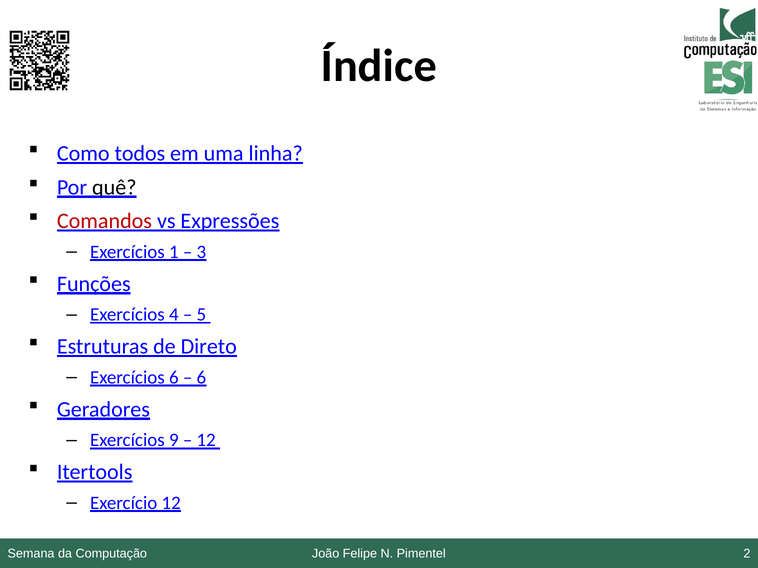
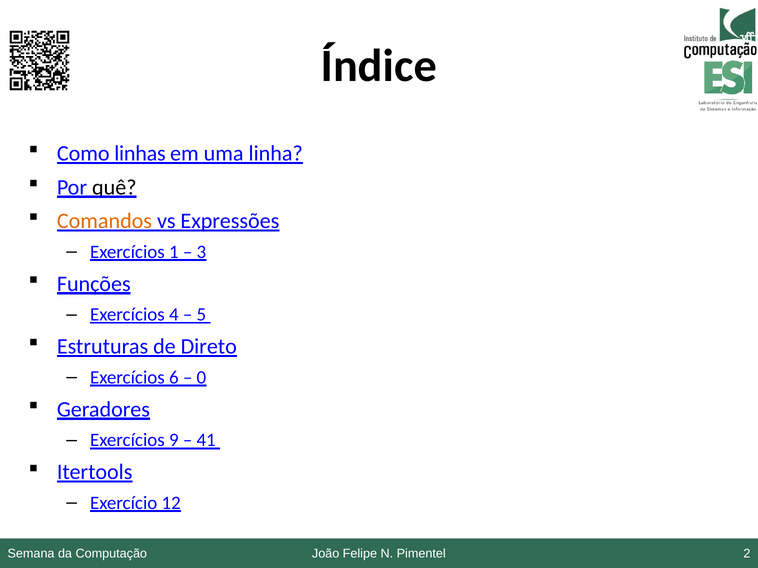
todos: todos -> linhas (140, 154)
Comandos colour: red -> orange (104, 221)
6: 6 -> 0 (201, 378)
12: 12 -> 41 (206, 440)
